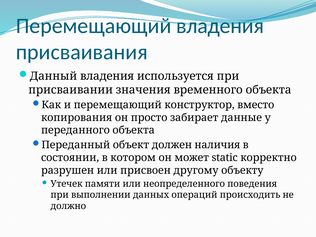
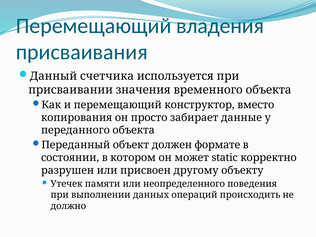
Данный владения: владения -> счетчика (107, 76)
наличия: наличия -> формате (217, 145)
